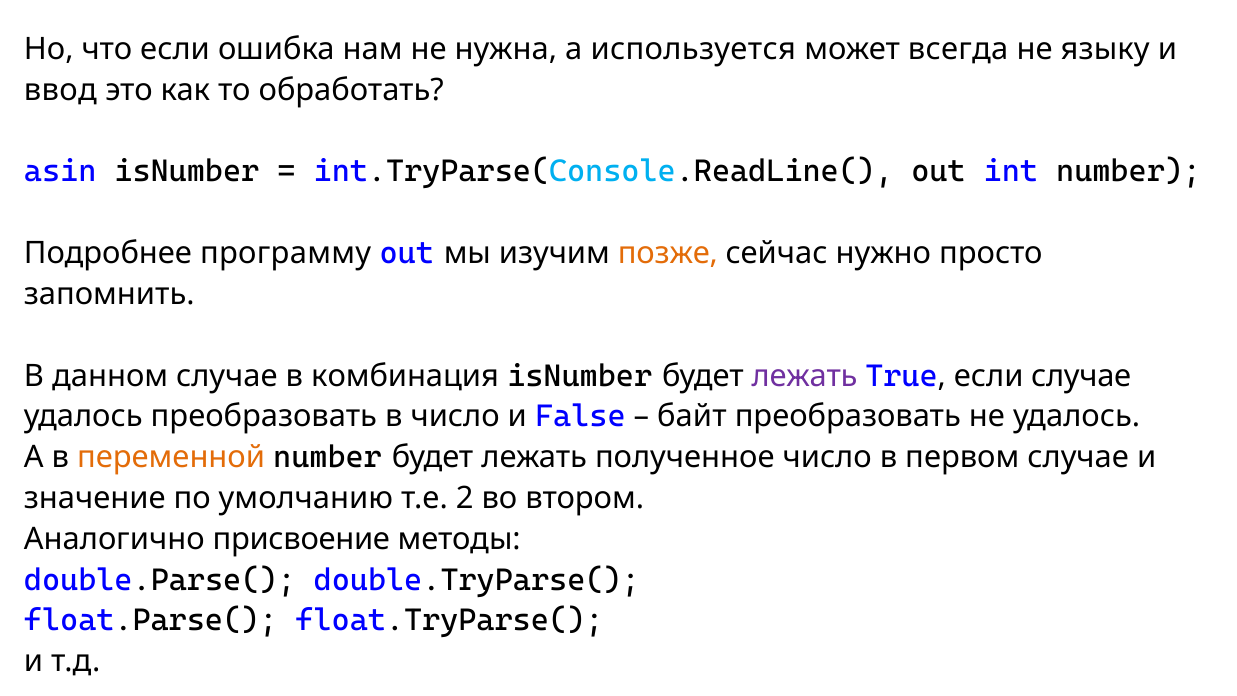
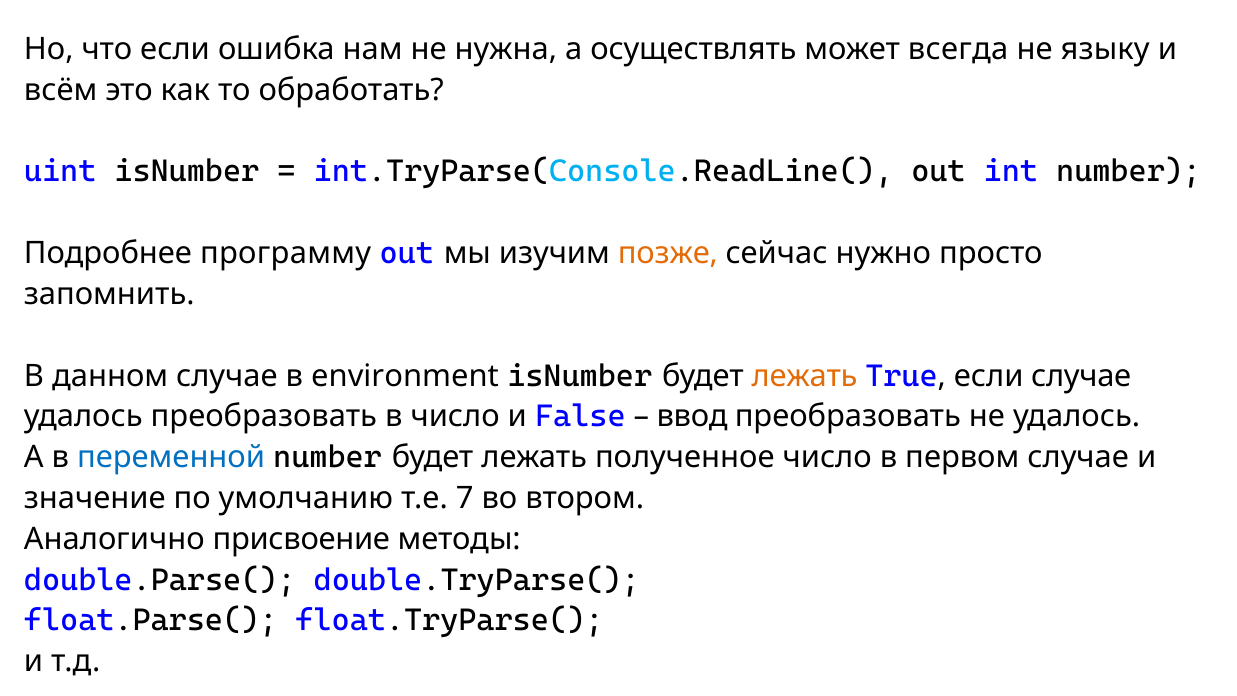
используется: используется -> осуществлять (693, 49)
ввод: ввод -> всём (61, 90)
asin: asin -> uint (60, 172)
комбинация: комбинация -> environment (405, 376)
лежать colour: purple -> orange (805, 376)
байт: байт -> ввод (692, 417)
переменной colour: orange -> blue (171, 457)
2: 2 -> 7 (465, 498)
